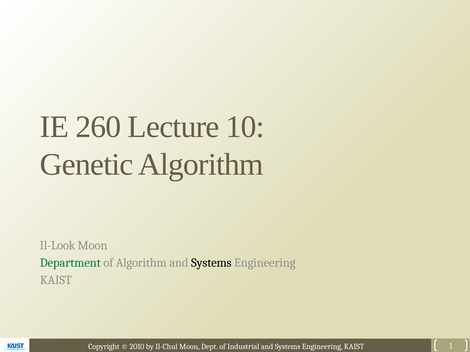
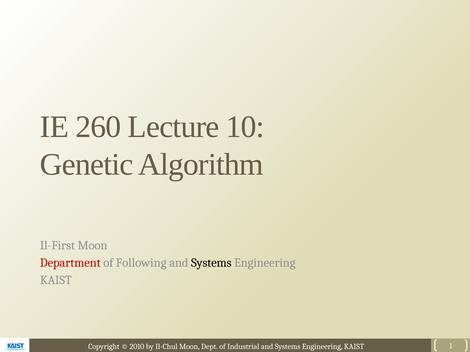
Il-Look: Il-Look -> Il-First (57, 246)
Department colour: green -> red (70, 263)
of Algorithm: Algorithm -> Following (141, 263)
